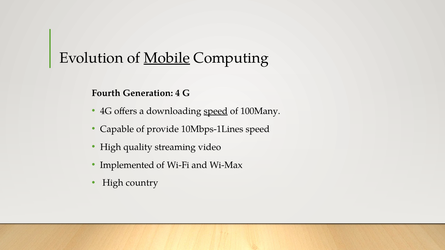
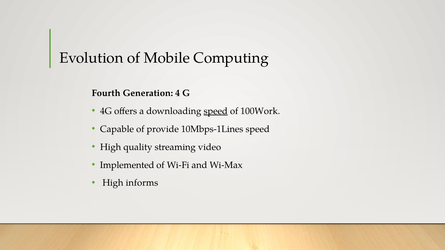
Mobile underline: present -> none (167, 58)
100Many: 100Many -> 100Work (260, 111)
country: country -> informs (142, 183)
